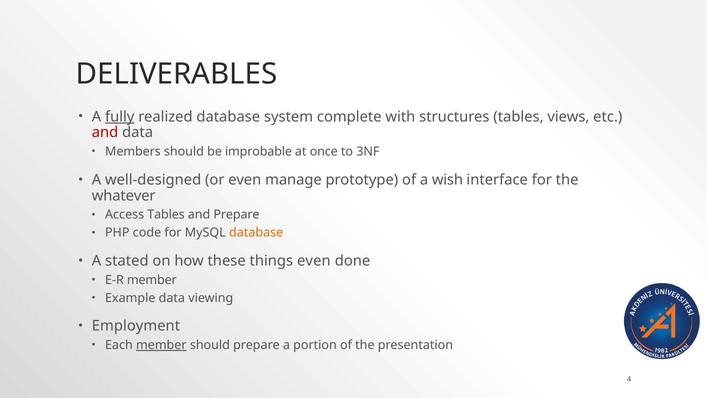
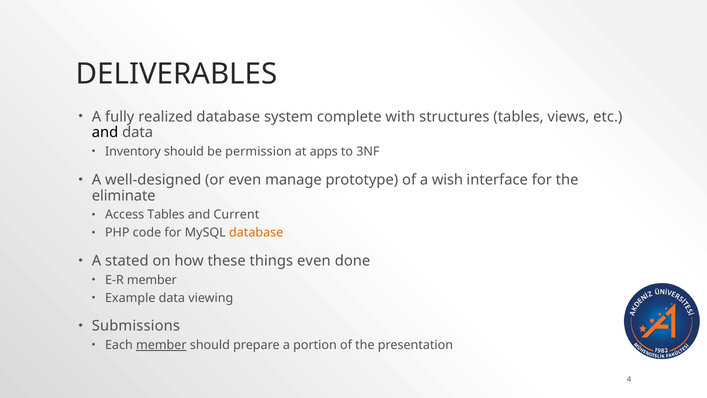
fully underline: present -> none (120, 117)
and colour: red -> black (105, 133)
Members: Members -> Inventory (133, 152)
improbable: improbable -> permission (258, 152)
once: once -> apps (324, 152)
whatever: whatever -> eliminate (124, 196)
and Prepare: Prepare -> Current (236, 215)
Employment: Employment -> Submissions (136, 326)
